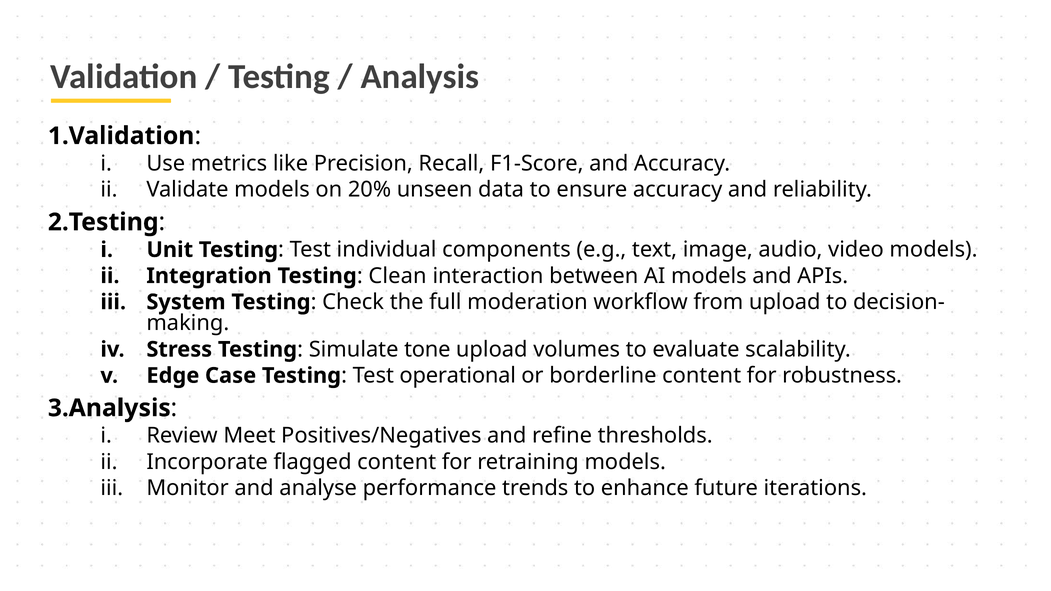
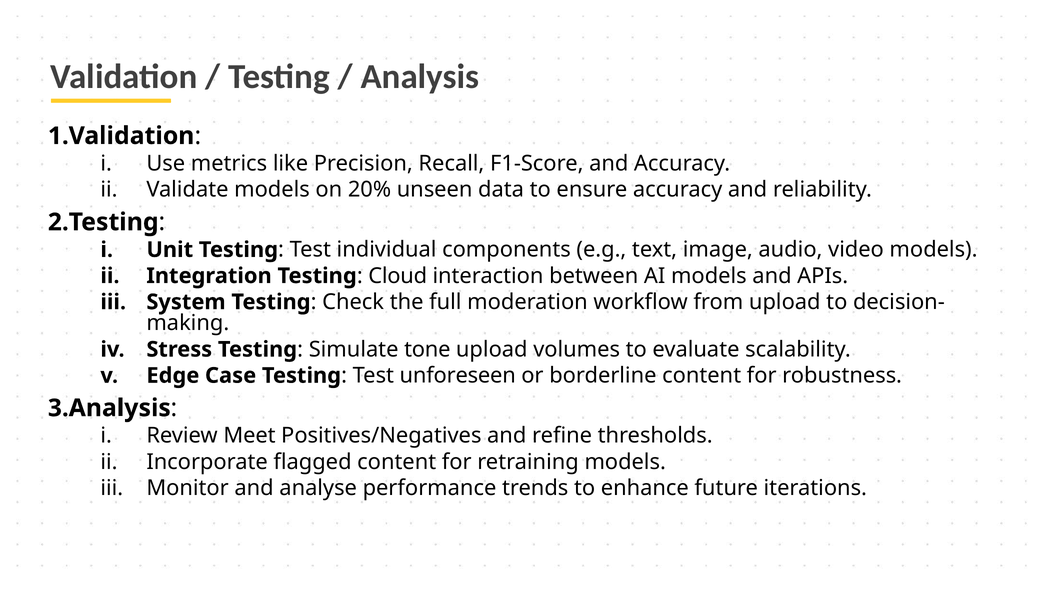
Clean: Clean -> Cloud (398, 276)
operational: operational -> unforeseen (458, 376)
